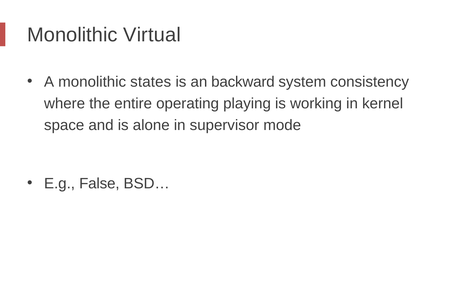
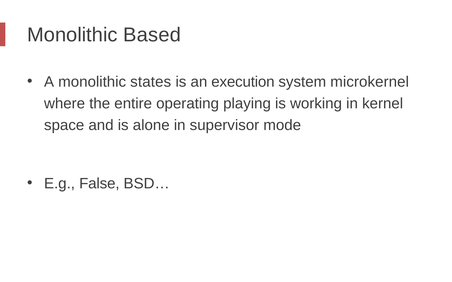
Virtual: Virtual -> Based (152, 35)
backward: backward -> execution (243, 82)
consistency: consistency -> microkernel (370, 82)
